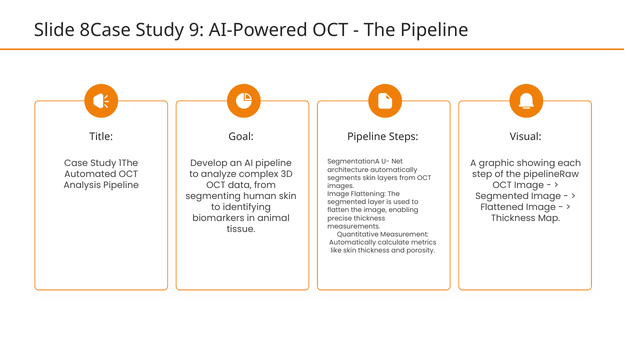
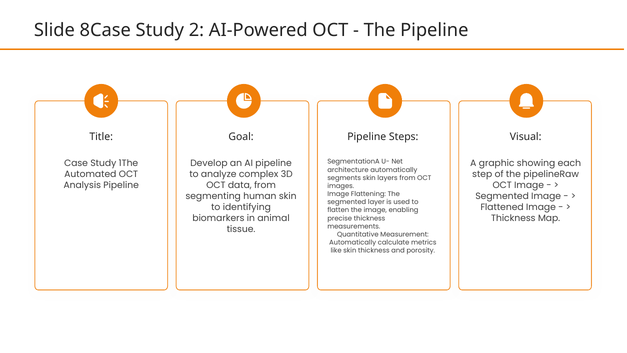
9: 9 -> 2 (196, 30)
